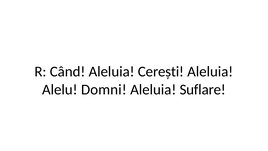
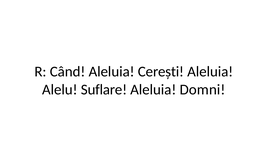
Domni: Domni -> Suflare (104, 89)
Suflare: Suflare -> Domni (203, 89)
